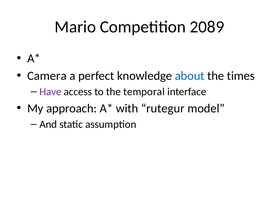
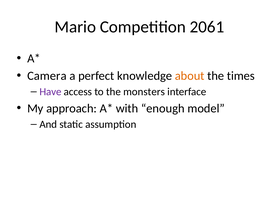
2089: 2089 -> 2061 (207, 27)
about colour: blue -> orange (190, 76)
temporal: temporal -> monsters (144, 92)
rutegur: rutegur -> enough (163, 108)
